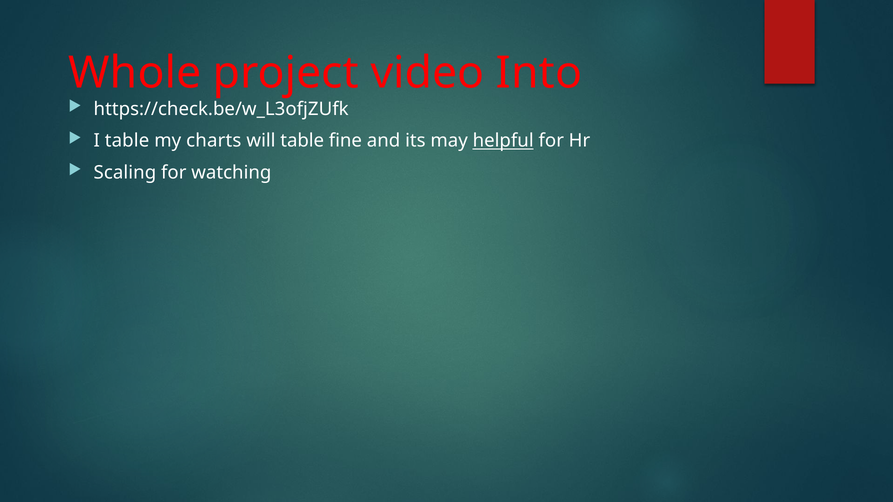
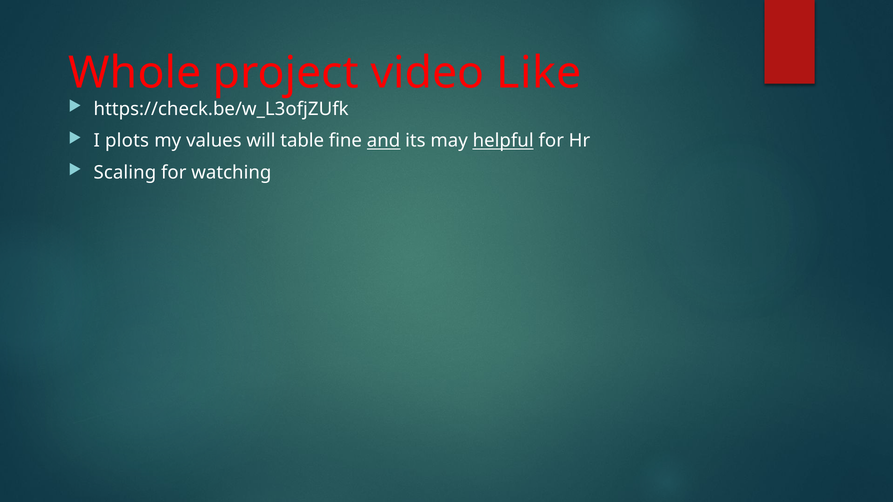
Into: Into -> Like (539, 73)
I table: table -> plots (127, 141)
charts: charts -> values (214, 141)
and underline: none -> present (384, 141)
